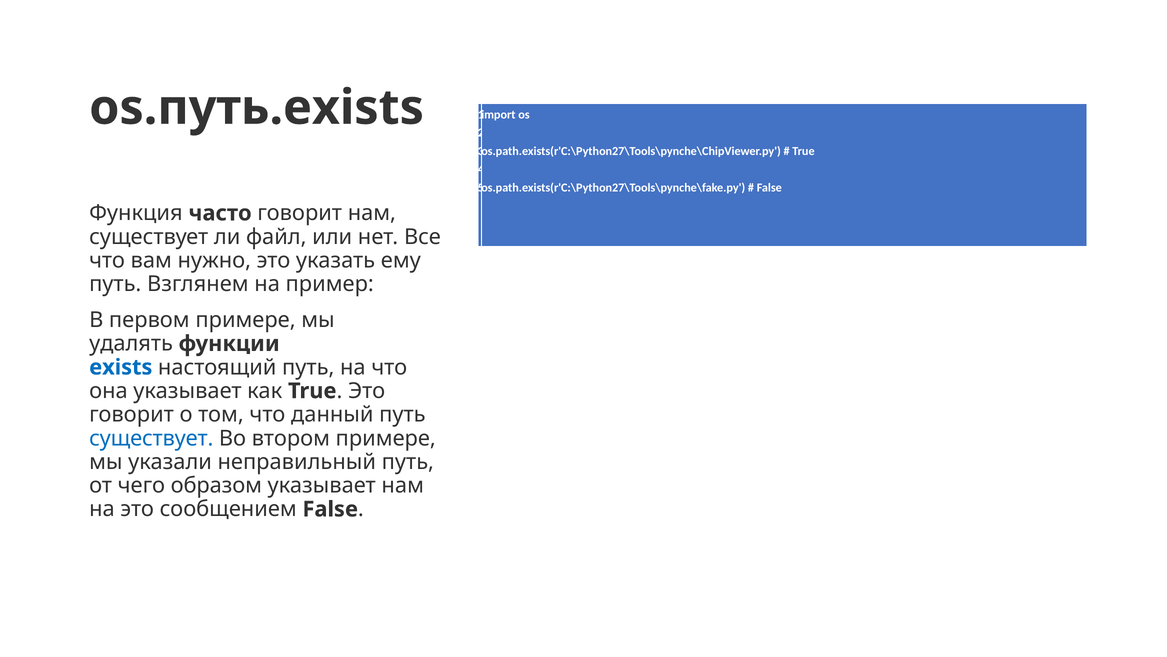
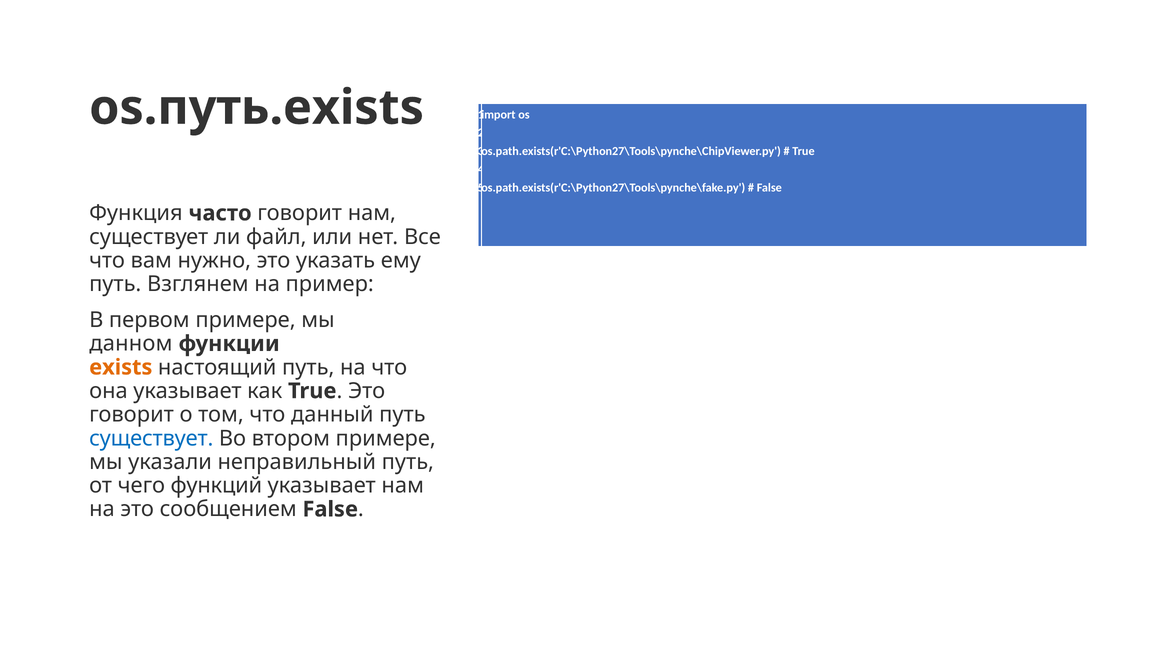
удалять: удалять -> данном (131, 343)
exists colour: blue -> orange (121, 367)
образом: образом -> функций (216, 485)
